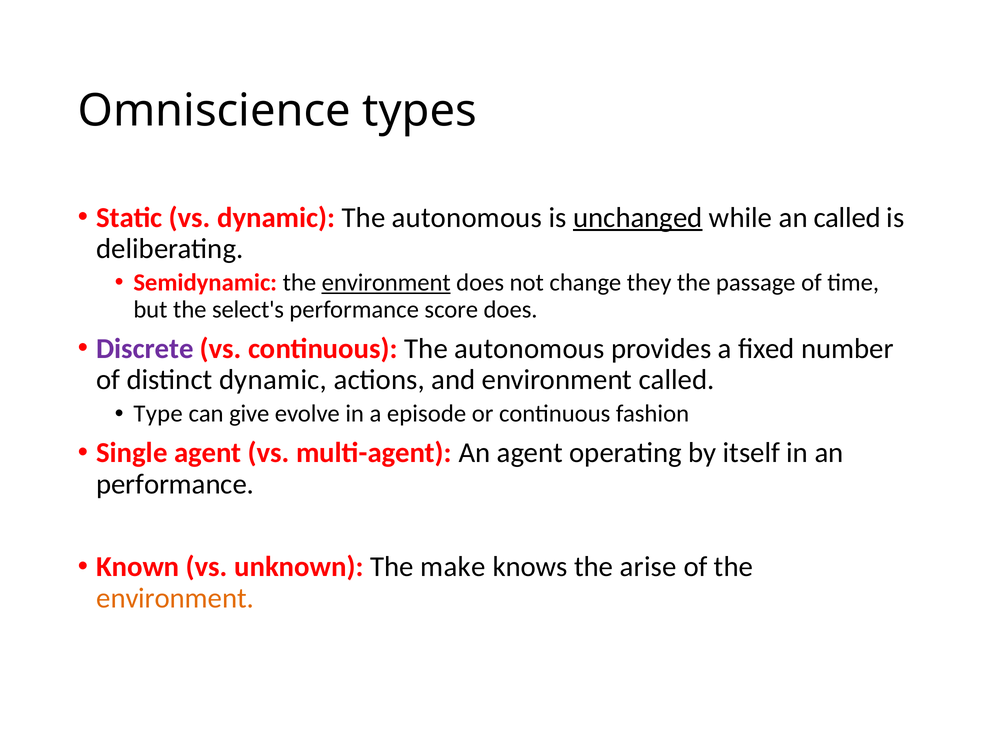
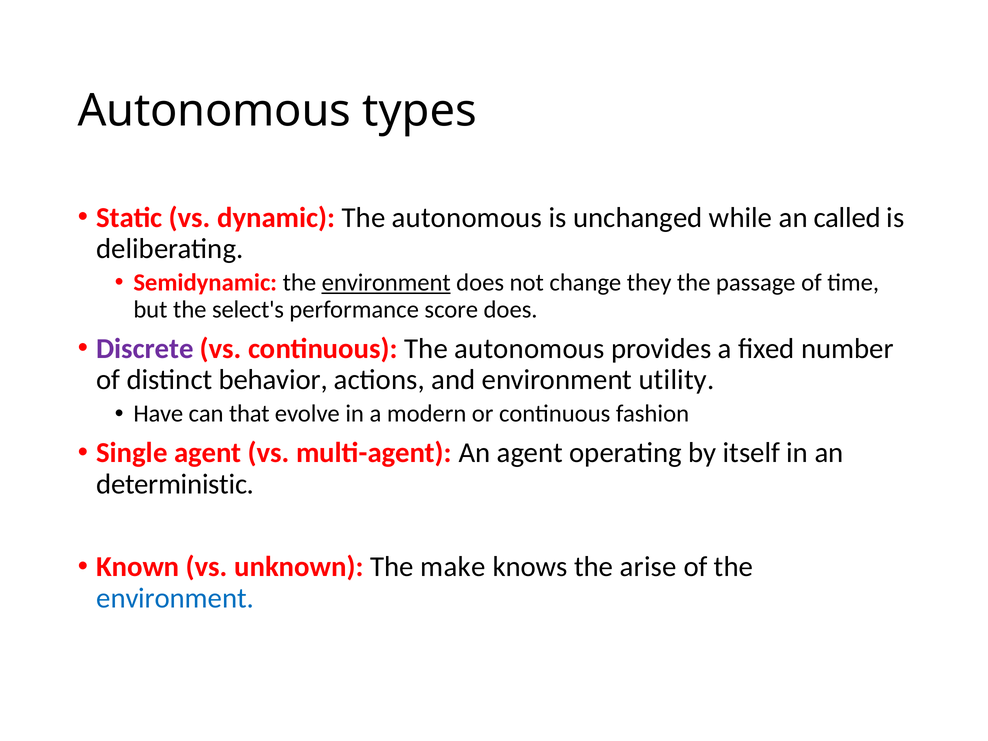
Omniscience: Omniscience -> Autonomous (214, 111)
unchanged underline: present -> none (638, 218)
distinct dynamic: dynamic -> behavior (273, 380)
environment called: called -> utility (677, 380)
Type: Type -> Have (158, 414)
give: give -> that (249, 414)
episode: episode -> modern (427, 414)
performance: performance -> deterministic (175, 484)
environment colour: orange -> blue (175, 598)
